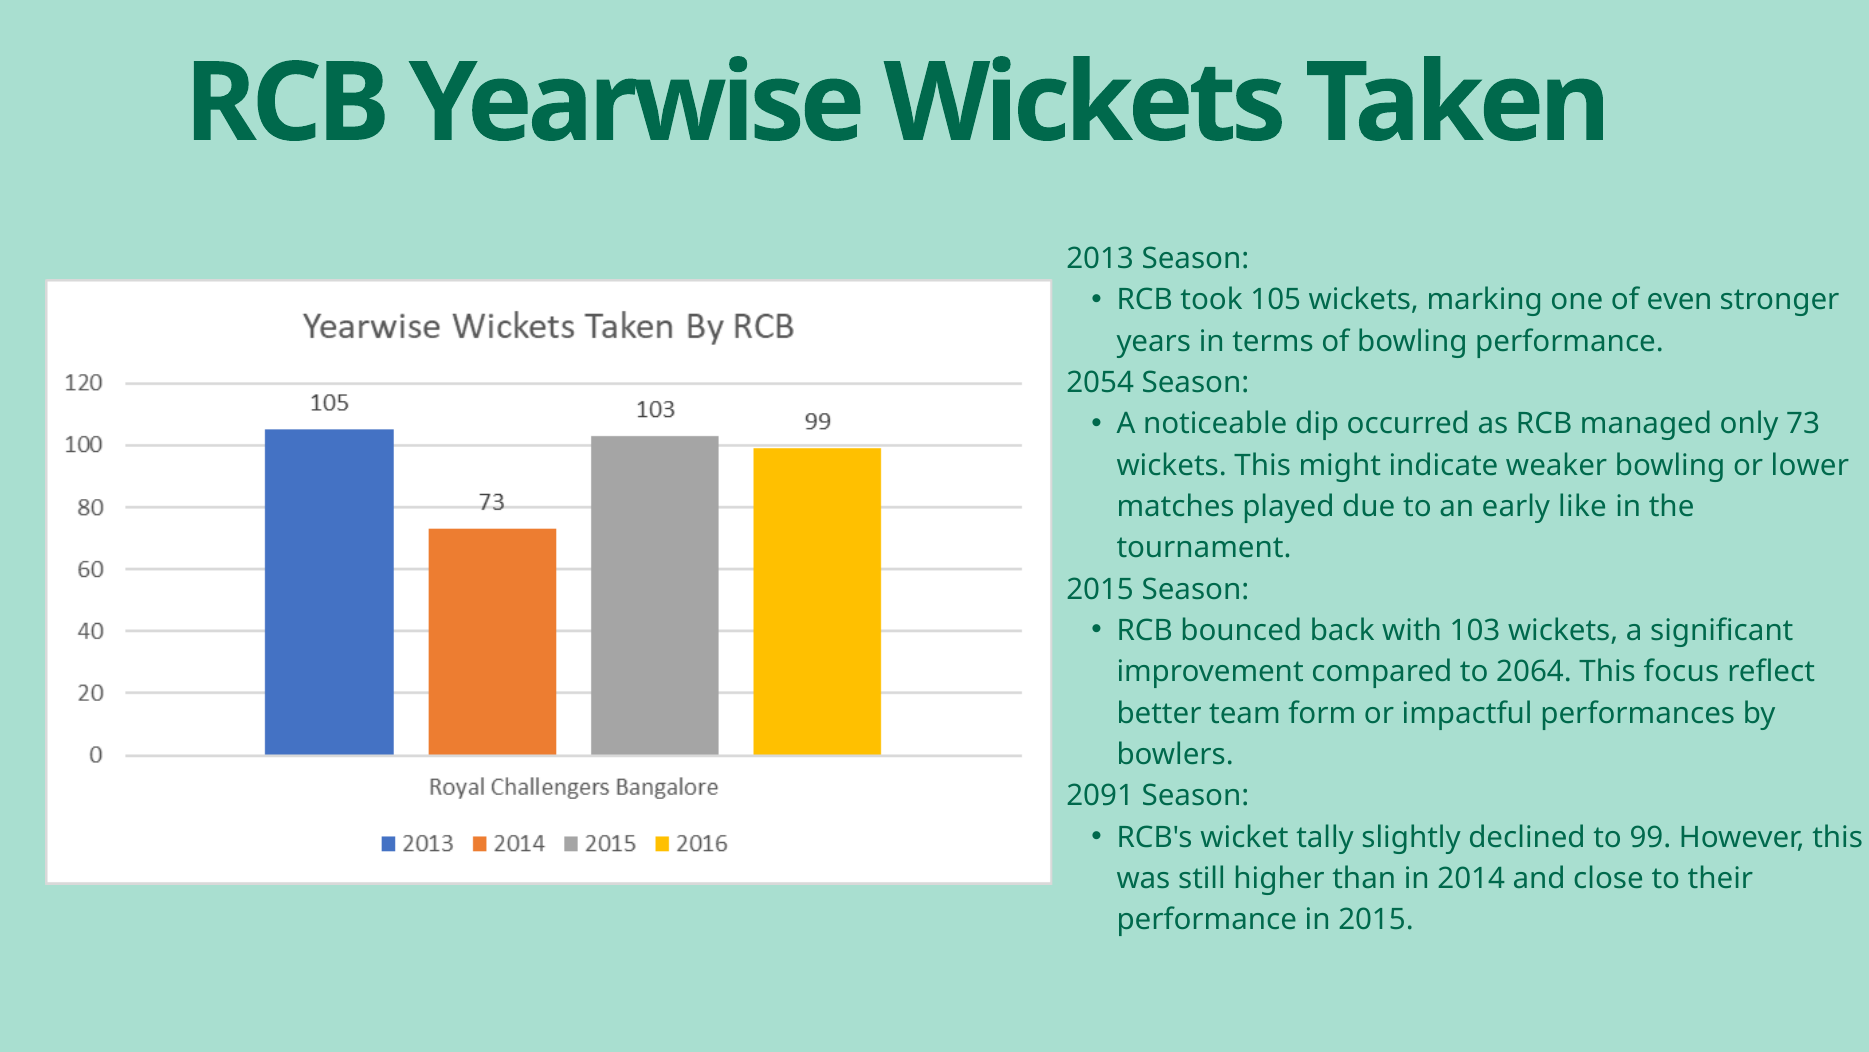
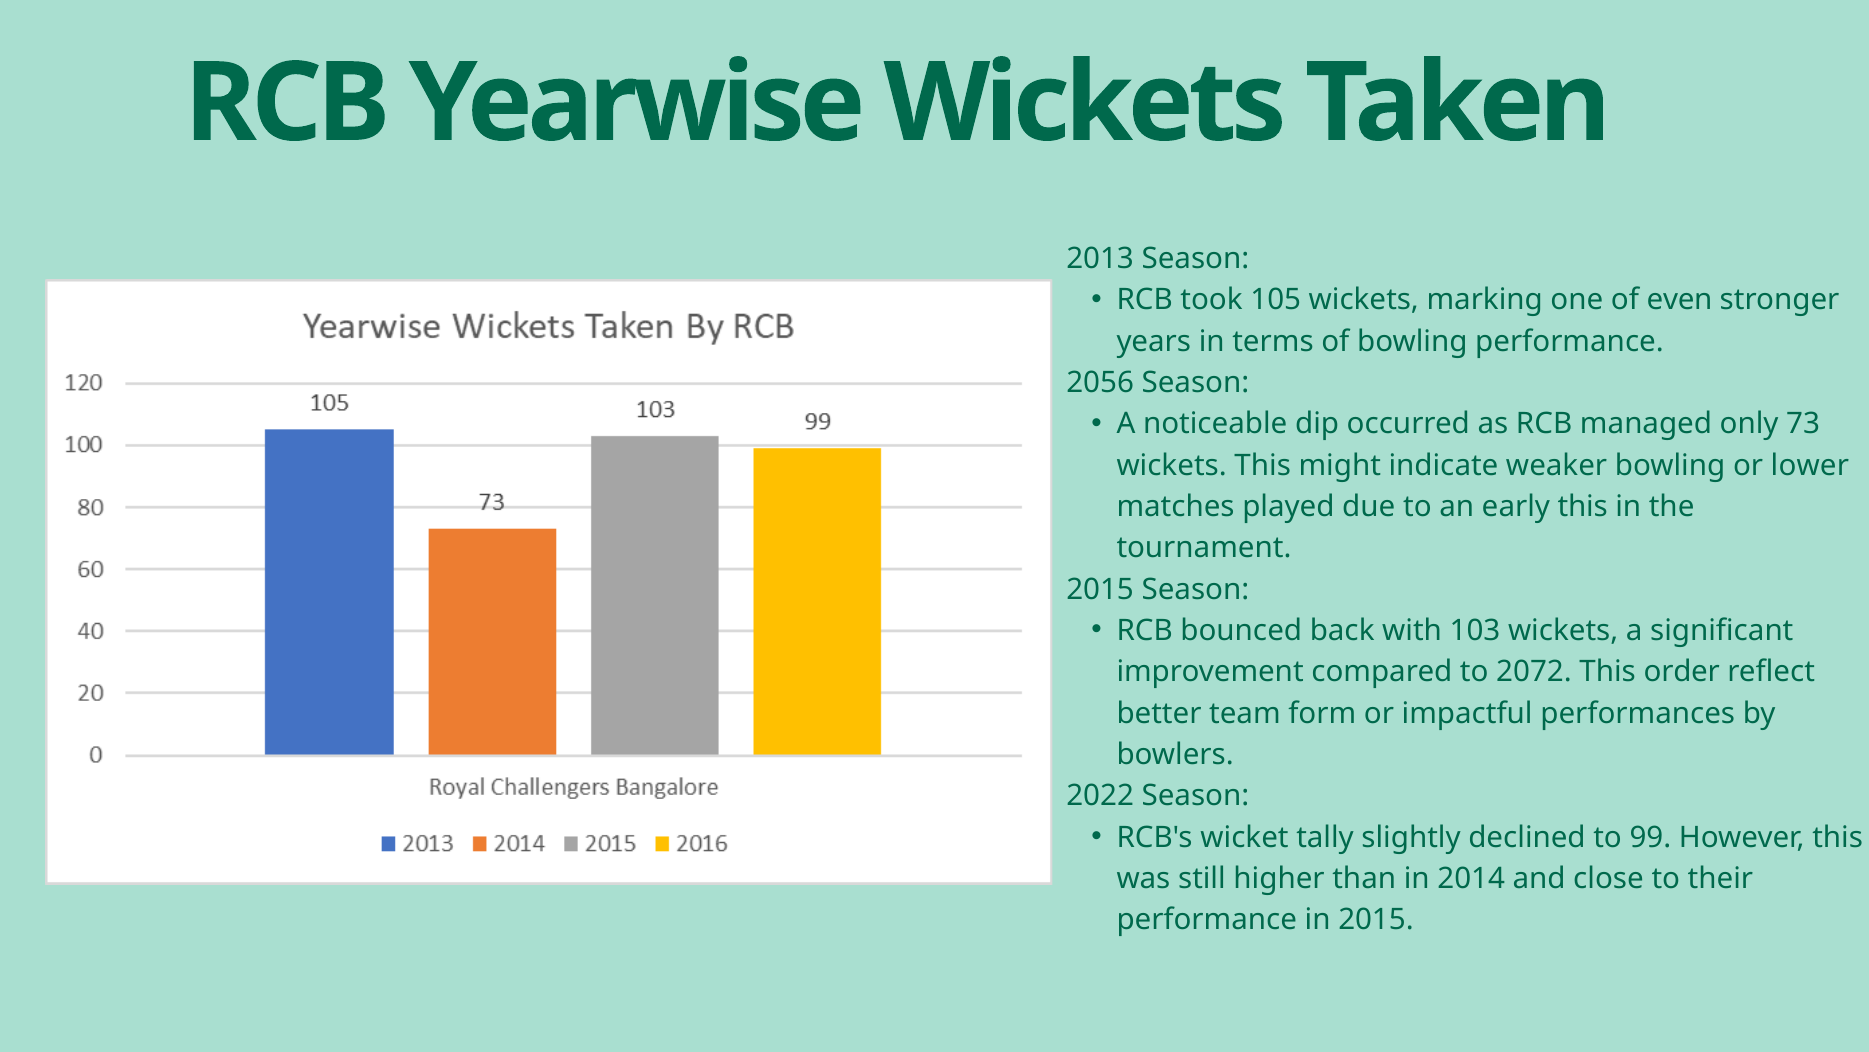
2054: 2054 -> 2056 (1100, 382)
early like: like -> this (1583, 506)
2064: 2064 -> 2072 (1534, 672)
focus: focus -> order (1682, 672)
2091: 2091 -> 2022 (1100, 796)
